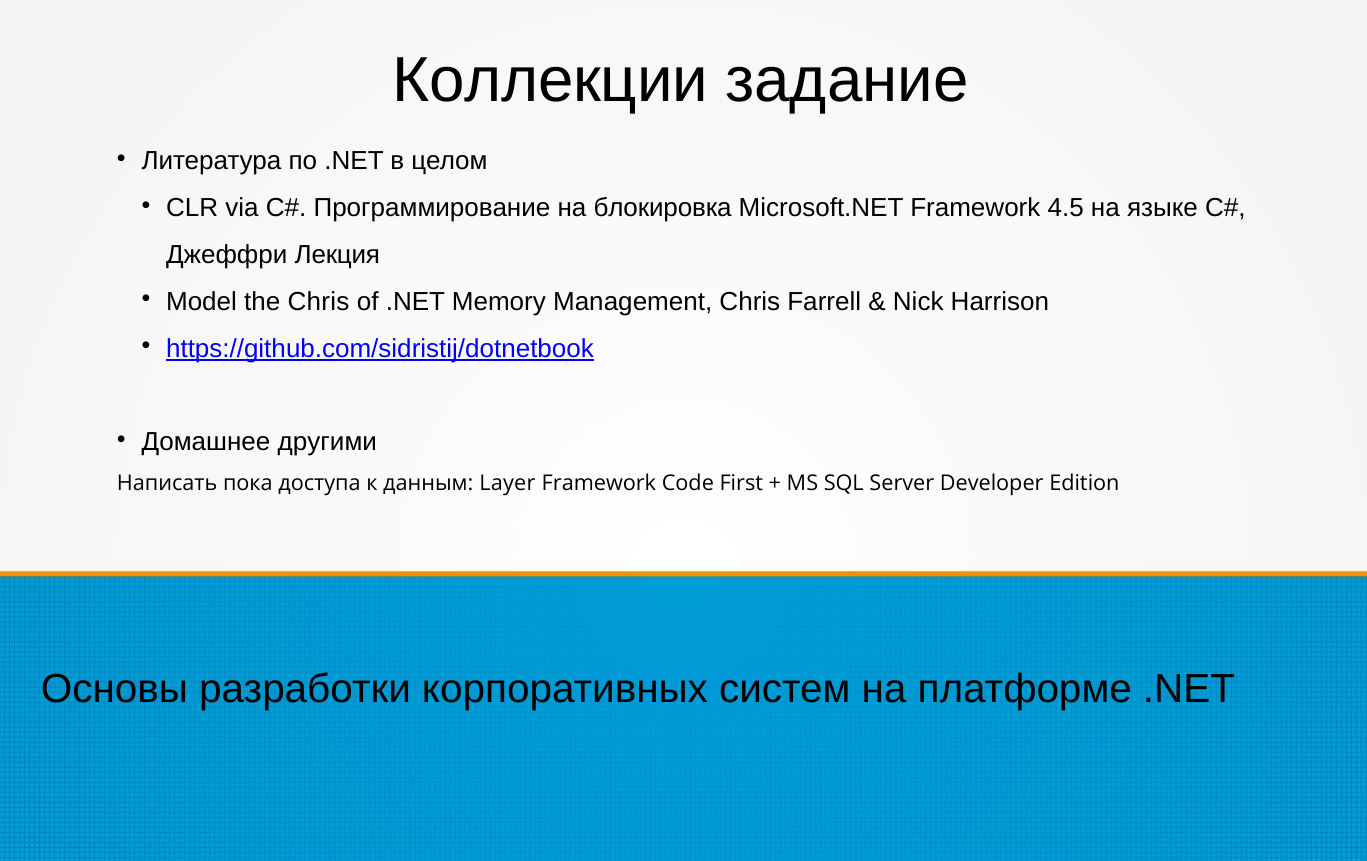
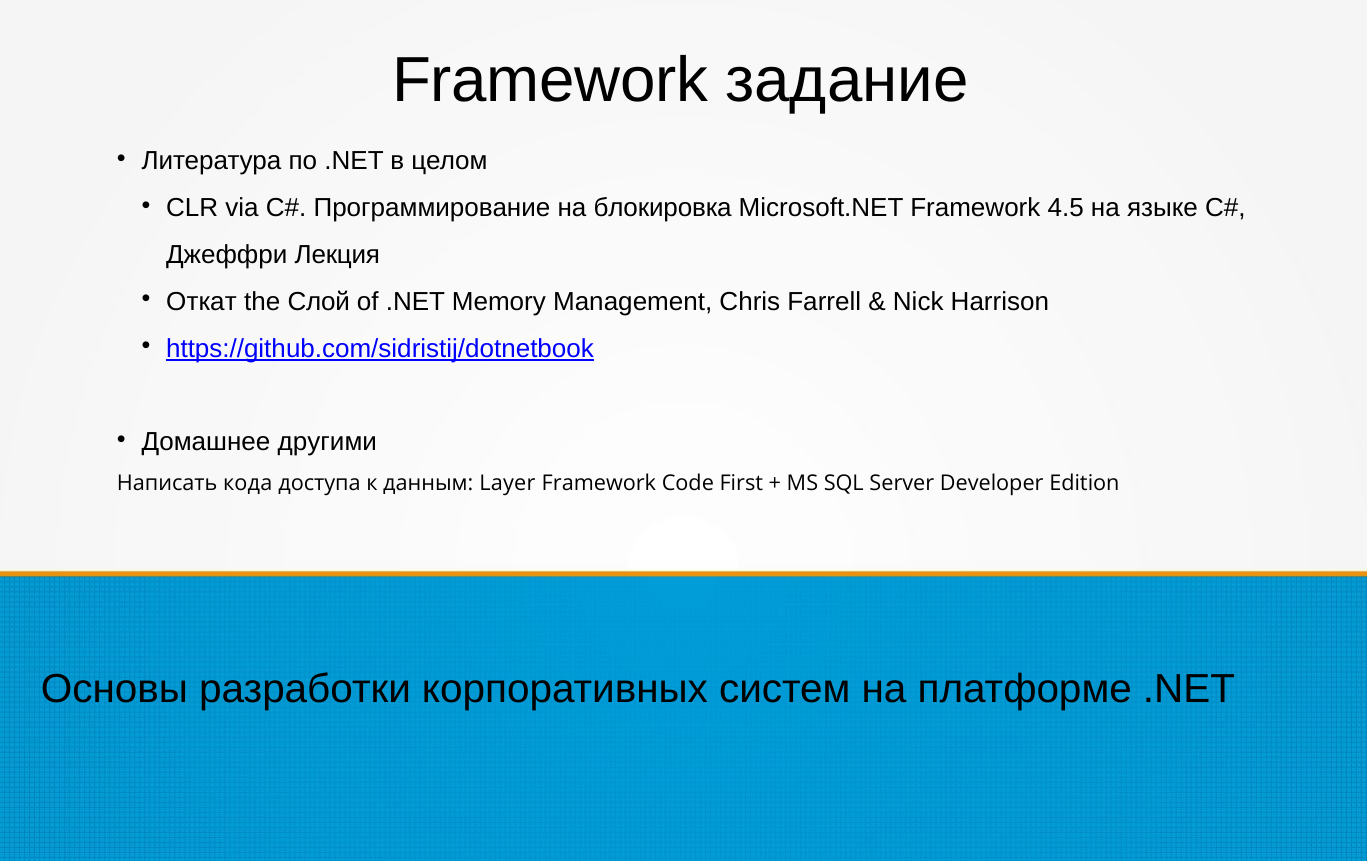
Коллекции: Коллекции -> Framework (550, 80)
Model: Model -> Откат (201, 302)
the Chris: Chris -> Слой (319, 302)
пока: пока -> кода (248, 484)
